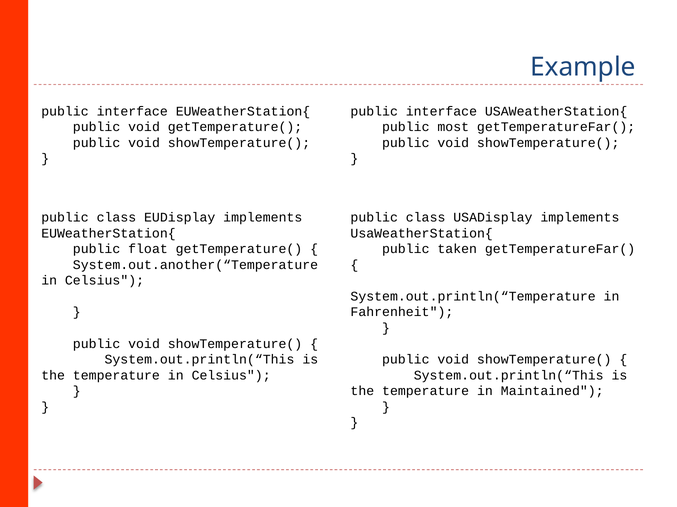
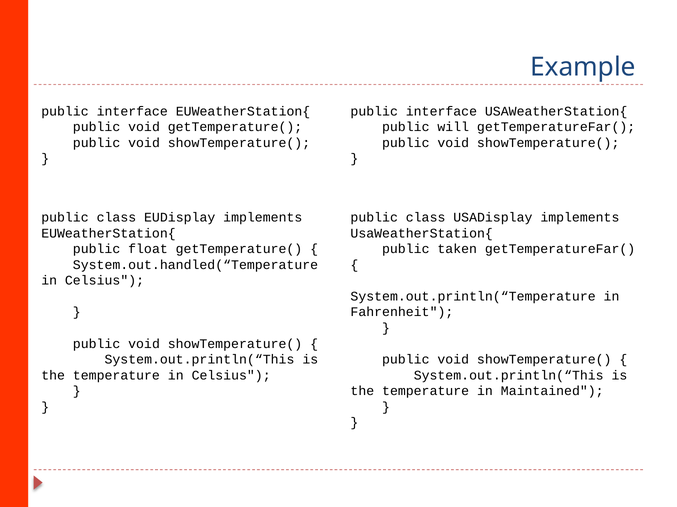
most: most -> will (453, 127)
System.out.another(“Temperature: System.out.another(“Temperature -> System.out.handled(“Temperature (195, 265)
